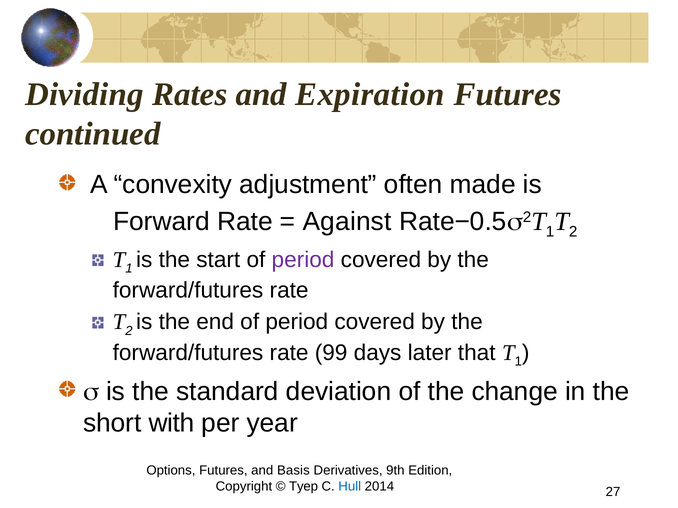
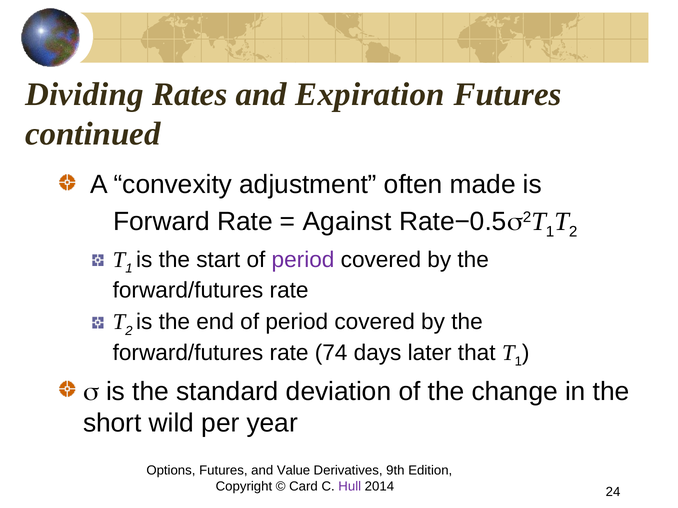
99: 99 -> 74 (331, 353)
with: with -> wild (171, 424)
Basis: Basis -> Value (294, 471)
Tyep: Tyep -> Card (303, 487)
Hull colour: blue -> purple (350, 487)
27: 27 -> 24 (613, 492)
